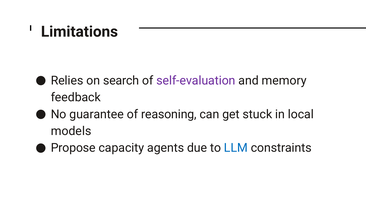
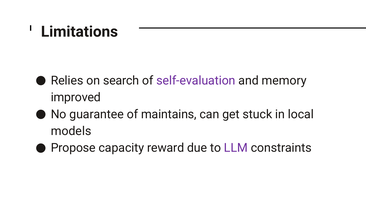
feedback: feedback -> improved (76, 97)
reasoning: reasoning -> maintains (169, 114)
agents: agents -> reward (166, 148)
LLM colour: blue -> purple (236, 148)
